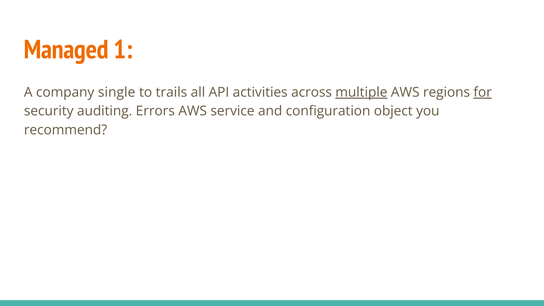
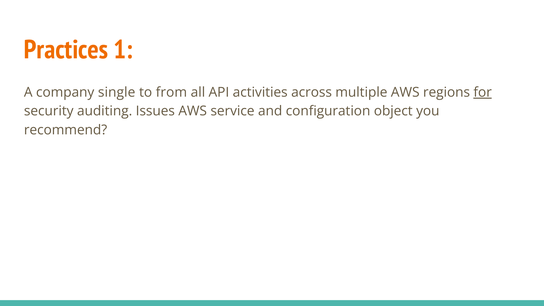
Managed: Managed -> Practices (66, 50)
trails: trails -> from (171, 92)
multiple underline: present -> none (361, 92)
Errors: Errors -> Issues (155, 111)
